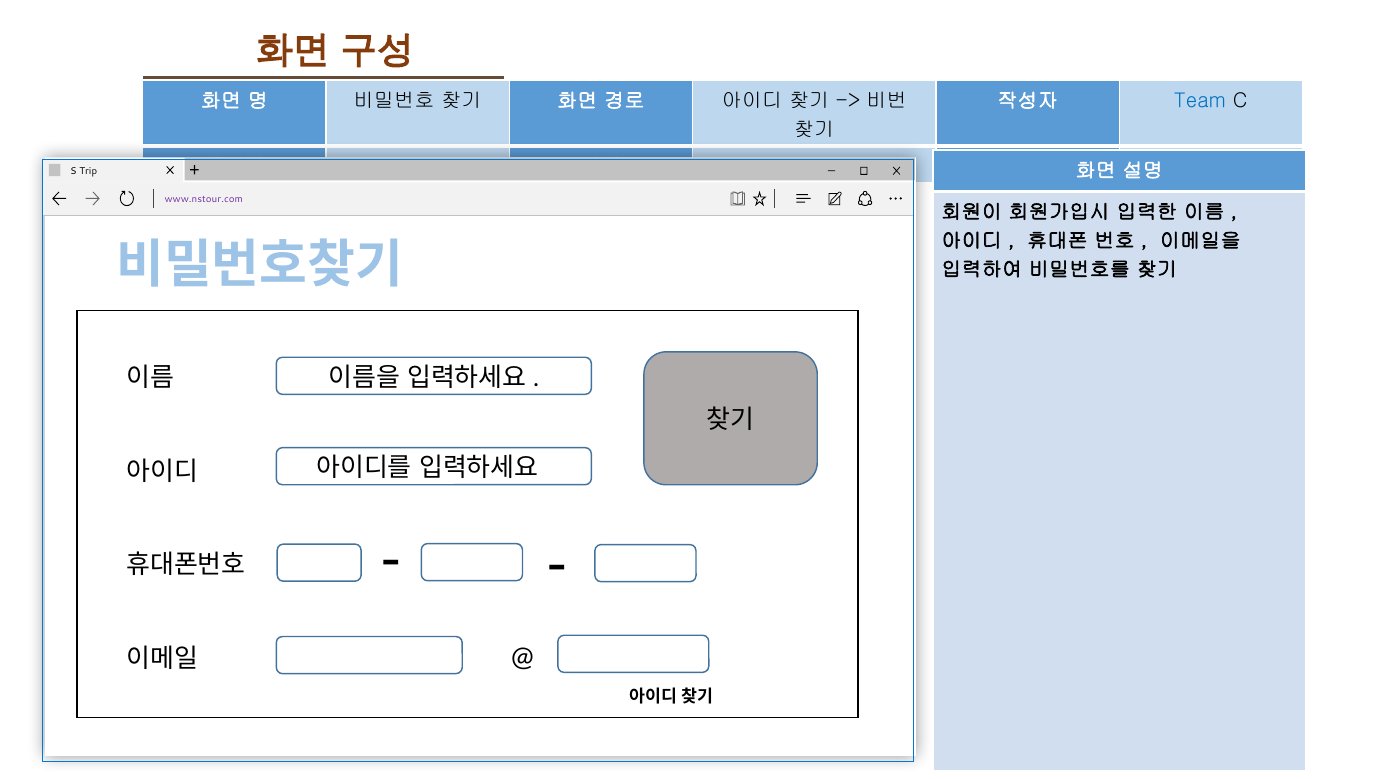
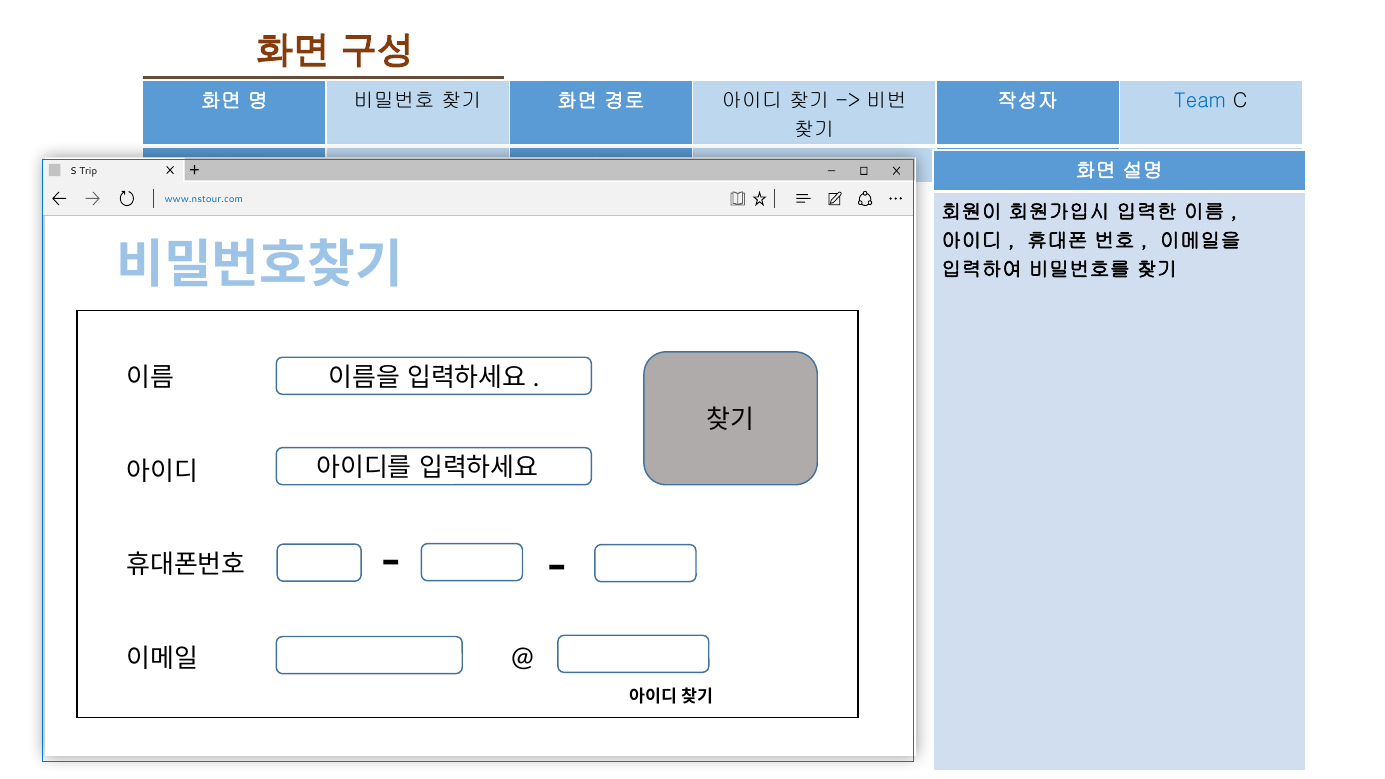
www.nstour.com colour: purple -> blue (204, 199)
